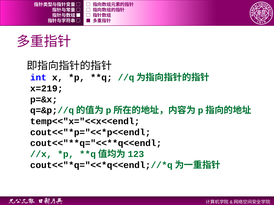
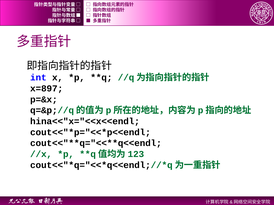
x=219: x=219 -> x=897 (47, 89)
temp<<"x="<<x<<endl: temp<<"x="<<x<<endl -> hina<<"x="<<x<<endl (85, 122)
